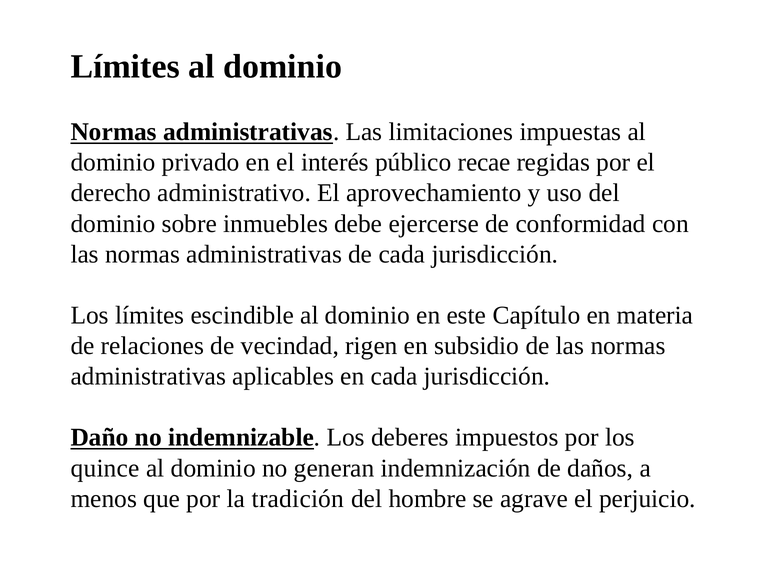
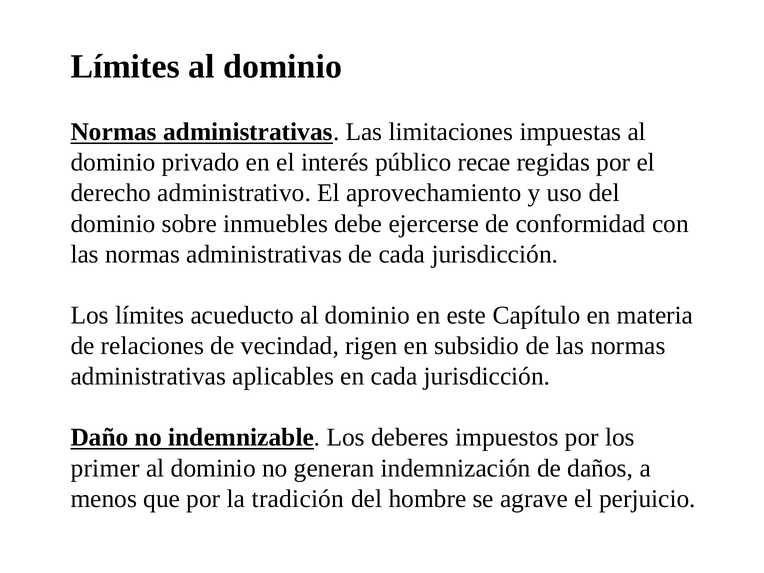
escindible: escindible -> acueducto (242, 315)
quince: quince -> primer (105, 468)
